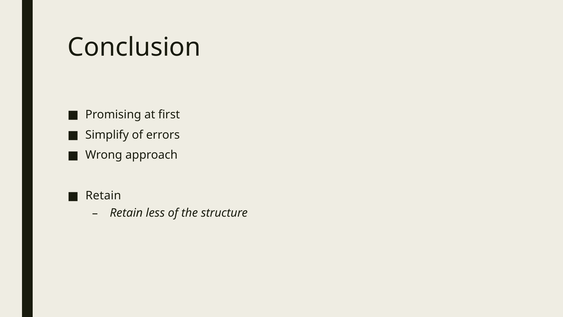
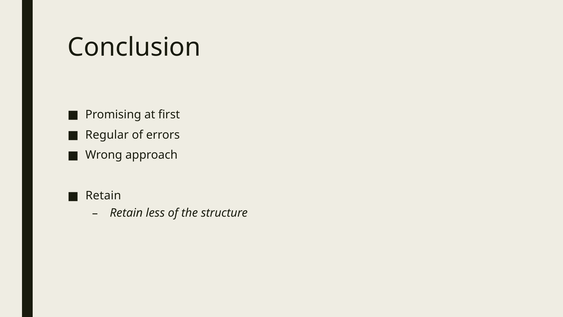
Simplify: Simplify -> Regular (107, 135)
